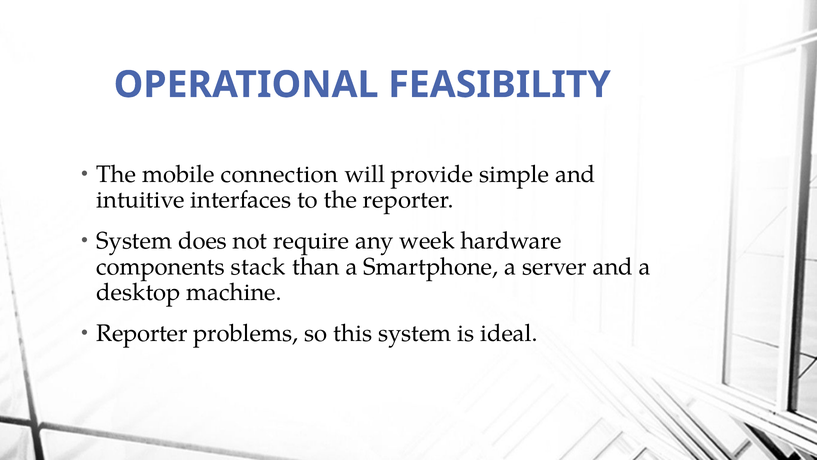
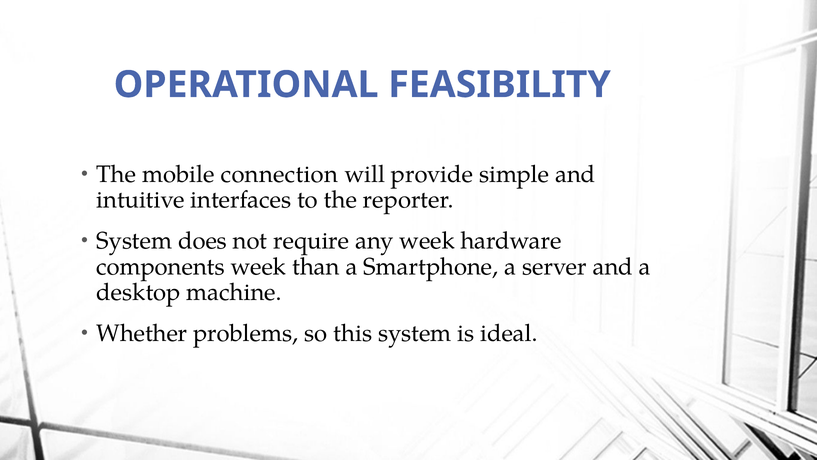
components stack: stack -> week (258, 267)
Reporter: Reporter -> Whether (142, 333)
